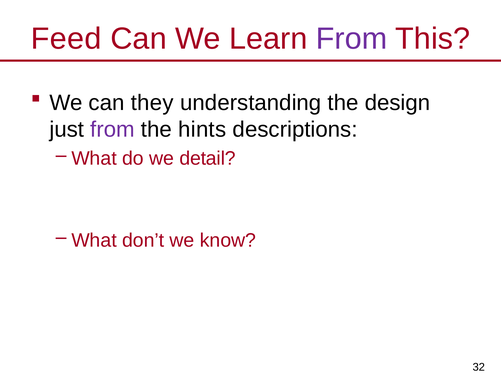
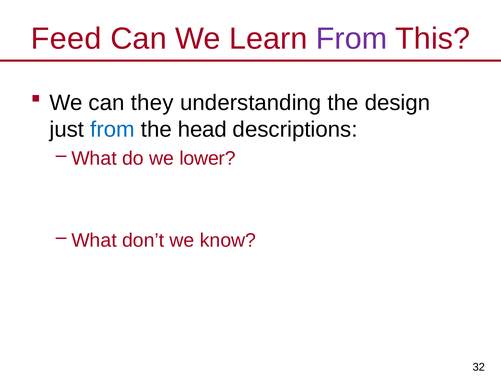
from colour: purple -> blue (113, 129)
hints: hints -> head (202, 129)
detail: detail -> lower (208, 158)
